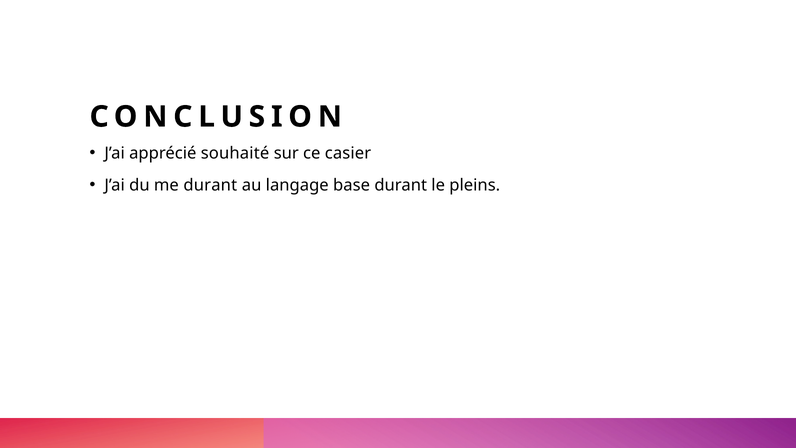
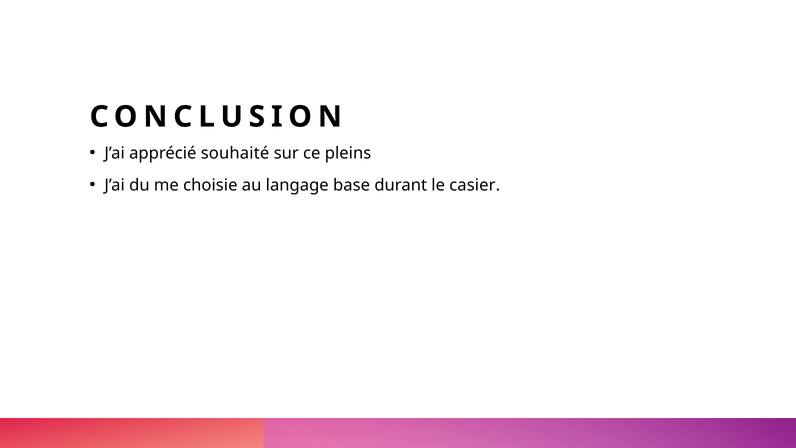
casier: casier -> pleins (348, 153)
me durant: durant -> choisie (210, 185)
pleins: pleins -> casier (475, 185)
